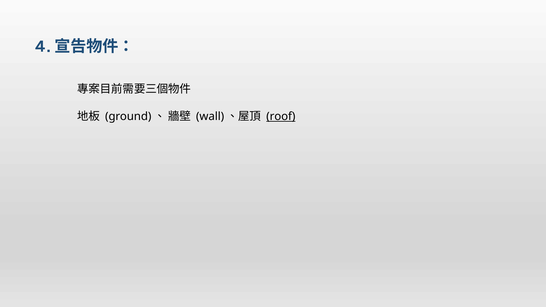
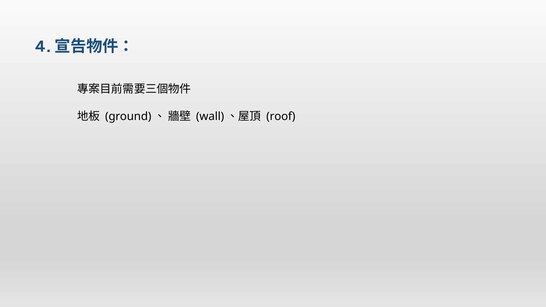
roof underline: present -> none (281, 116)
